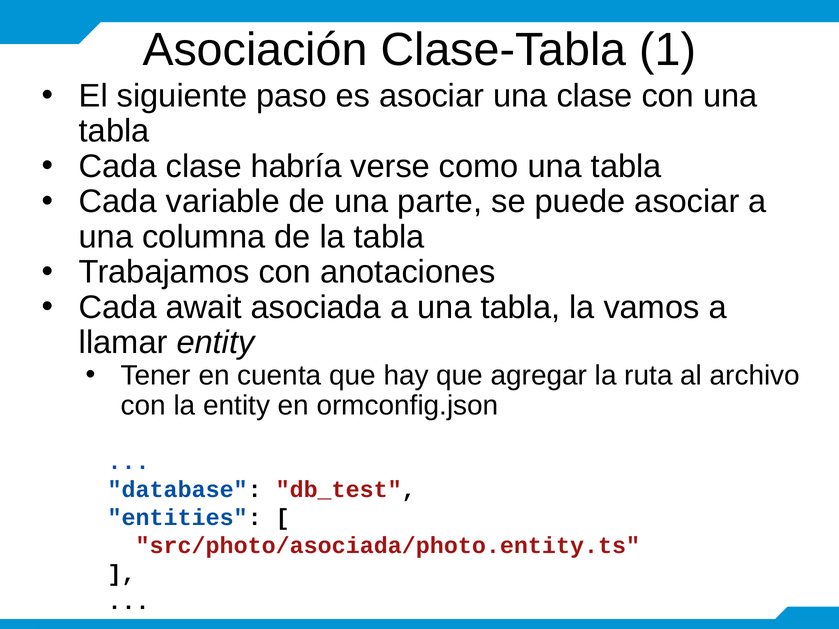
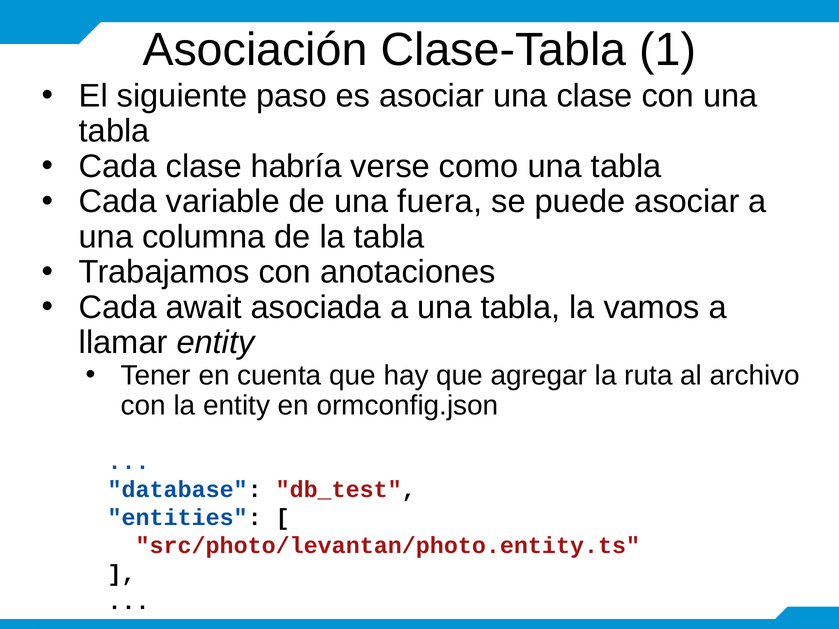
parte: parte -> fuera (440, 202)
src/photo/asociada/photo.entity.ts: src/photo/asociada/photo.entity.ts -> src/photo/levantan/photo.entity.ts (388, 546)
